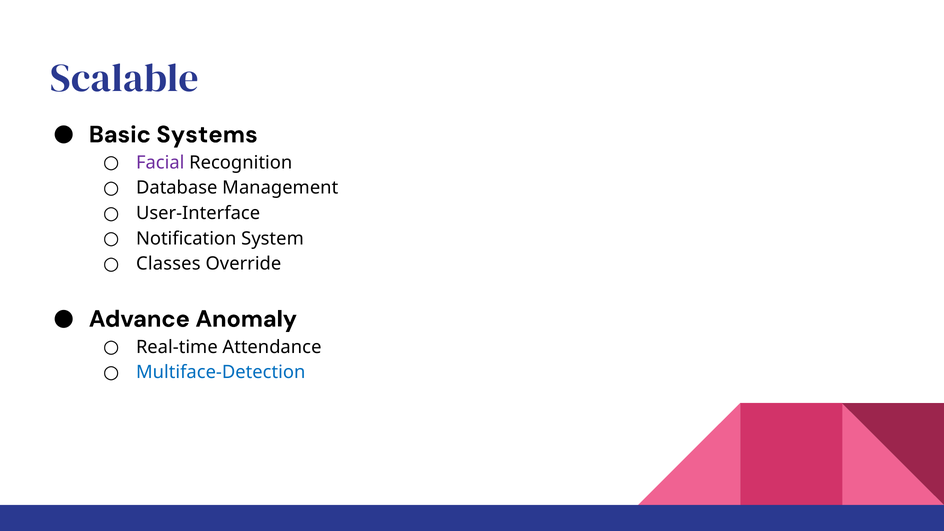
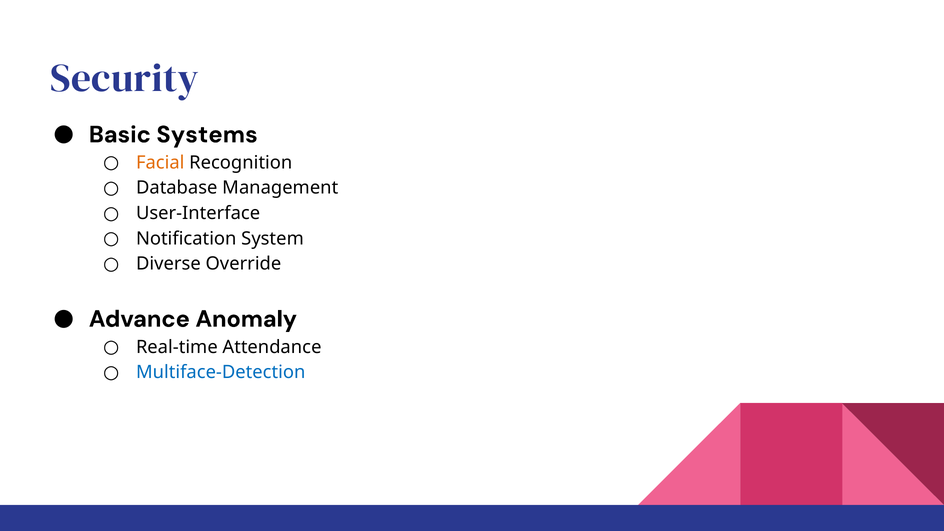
Scalable: Scalable -> Security (125, 78)
Facial colour: purple -> orange (160, 163)
Classes: Classes -> Diverse (168, 264)
